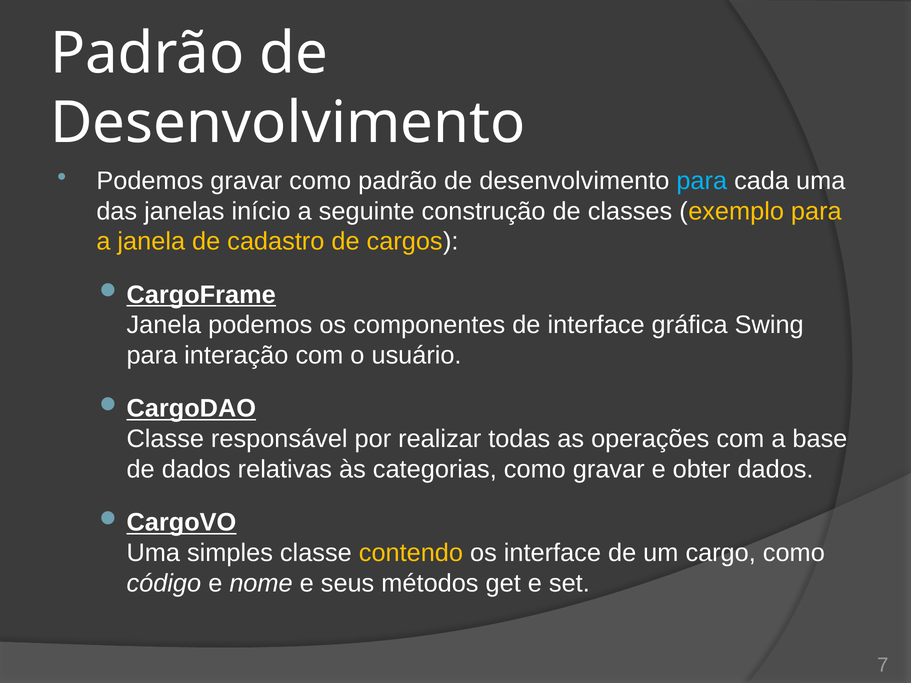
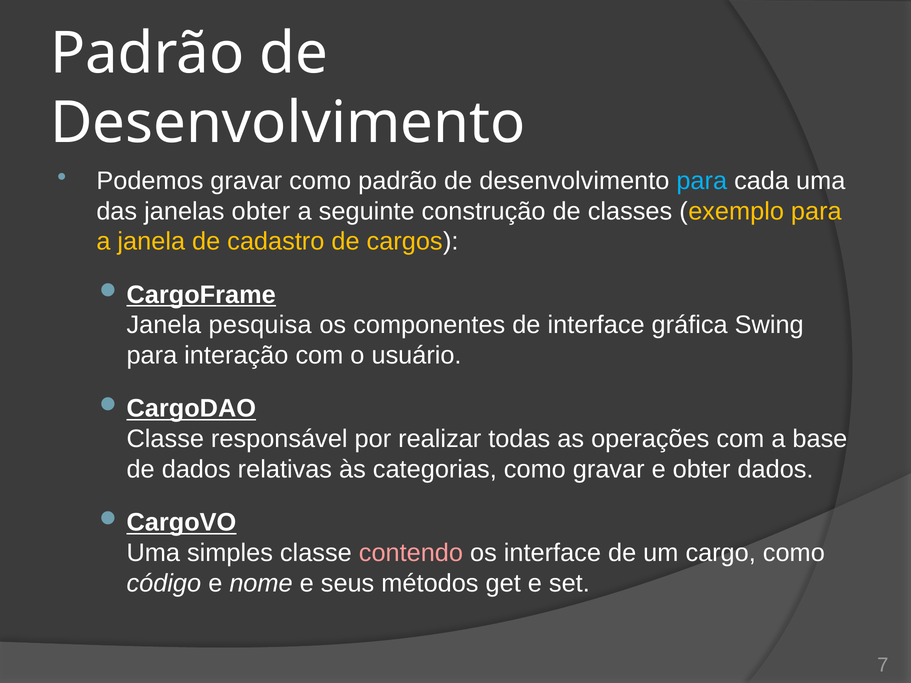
janelas início: início -> obter (261, 211)
Janela podemos: podemos -> pesquisa (260, 325)
contendo colour: yellow -> pink (411, 553)
